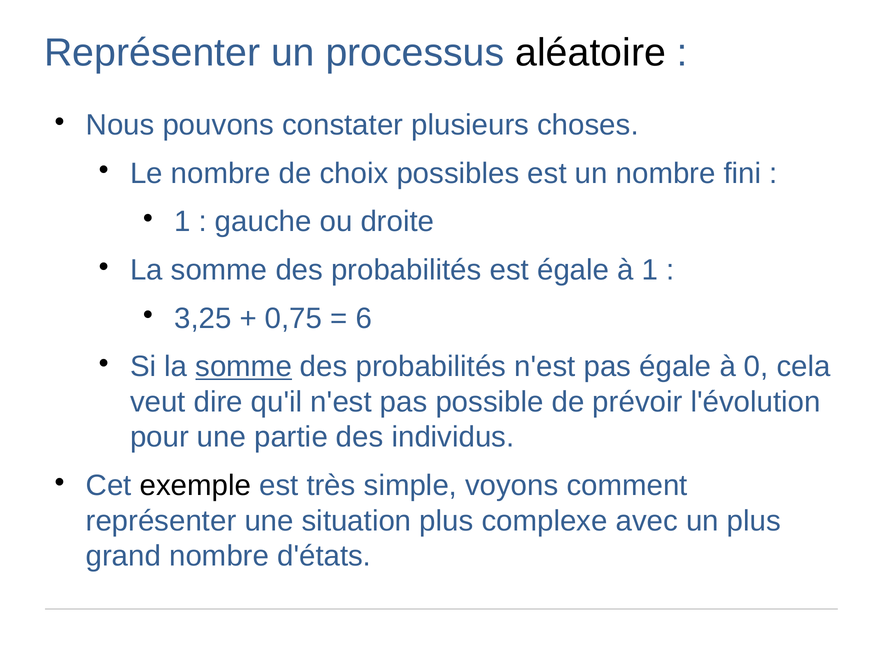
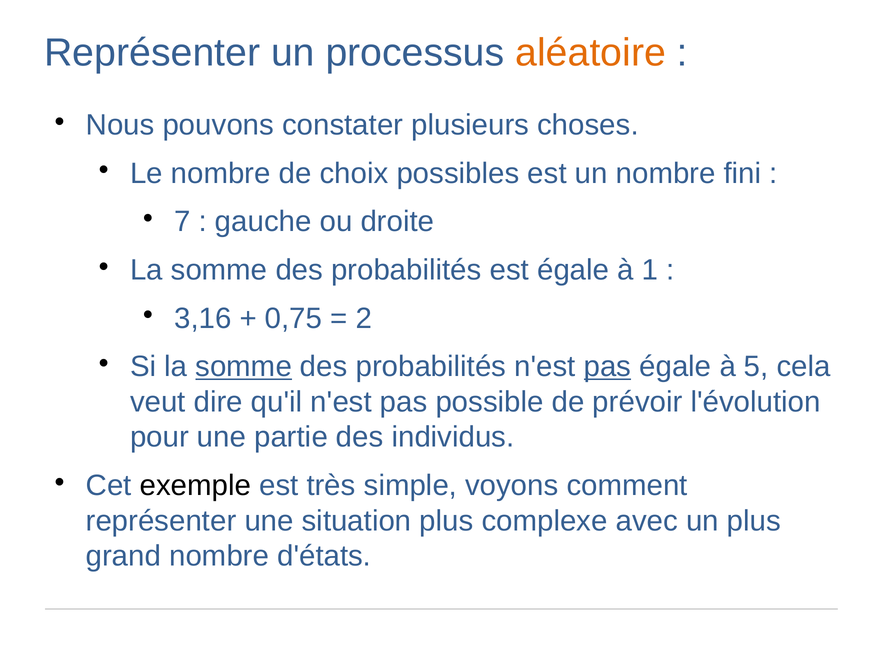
aléatoire colour: black -> orange (591, 53)
1: 1 -> 7 (182, 222)
3,25: 3,25 -> 3,16 (203, 318)
6: 6 -> 2 (364, 318)
pas underline: none -> present (607, 367)
0: 0 -> 5 (756, 367)
